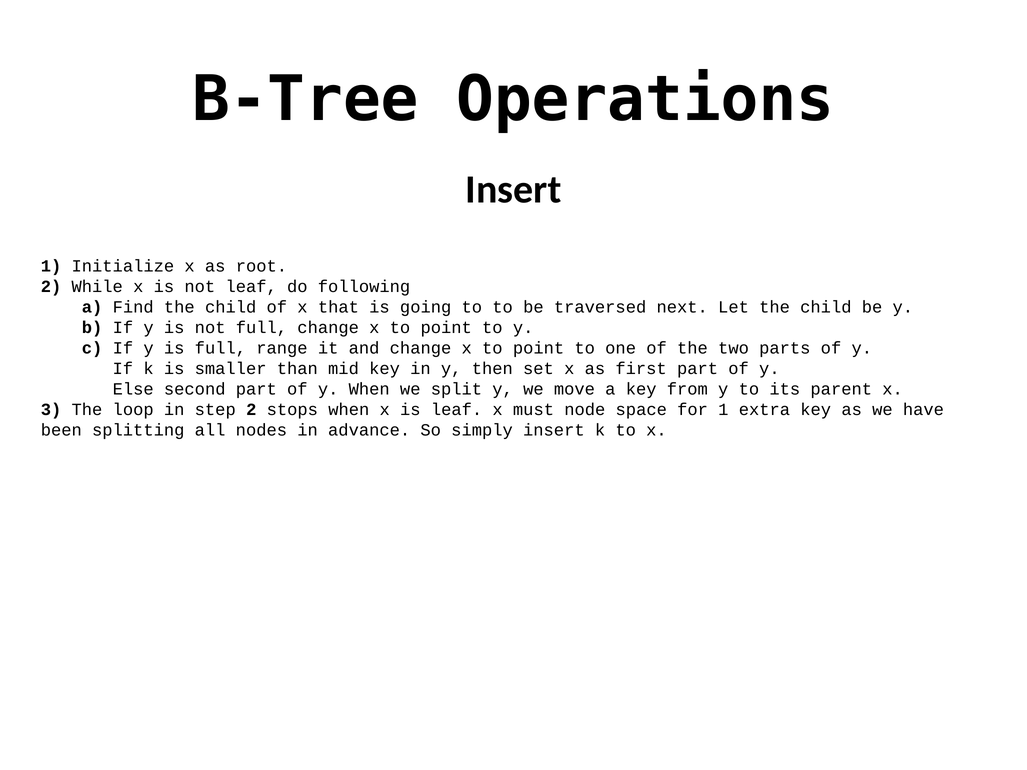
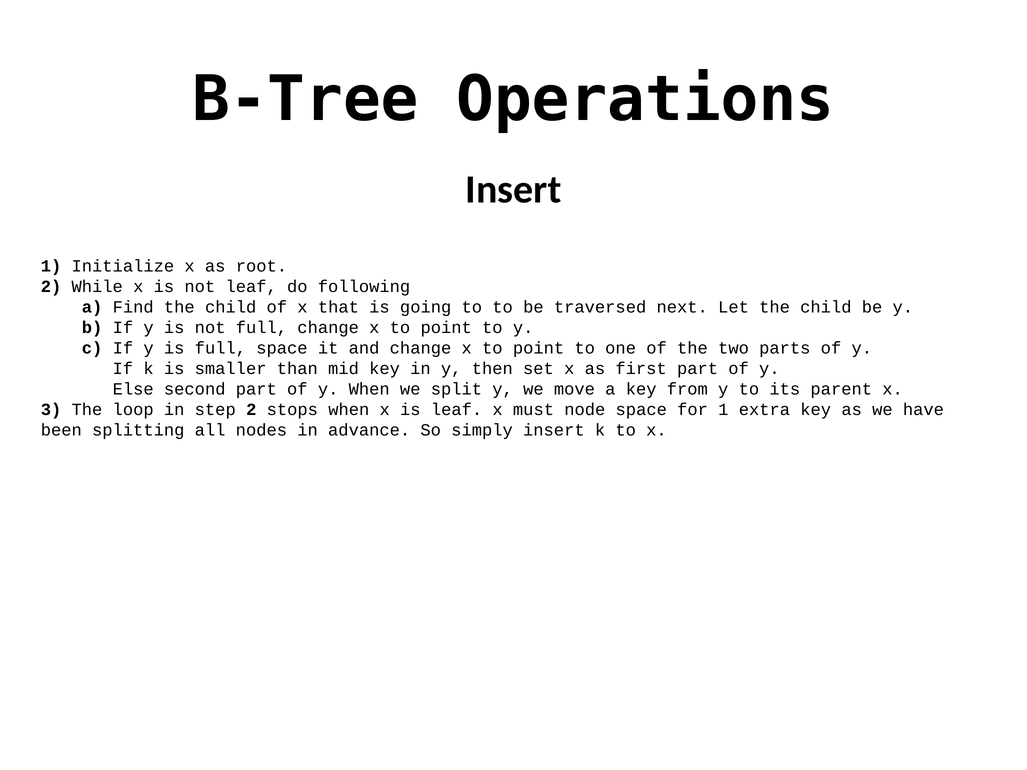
full range: range -> space (282, 348)
